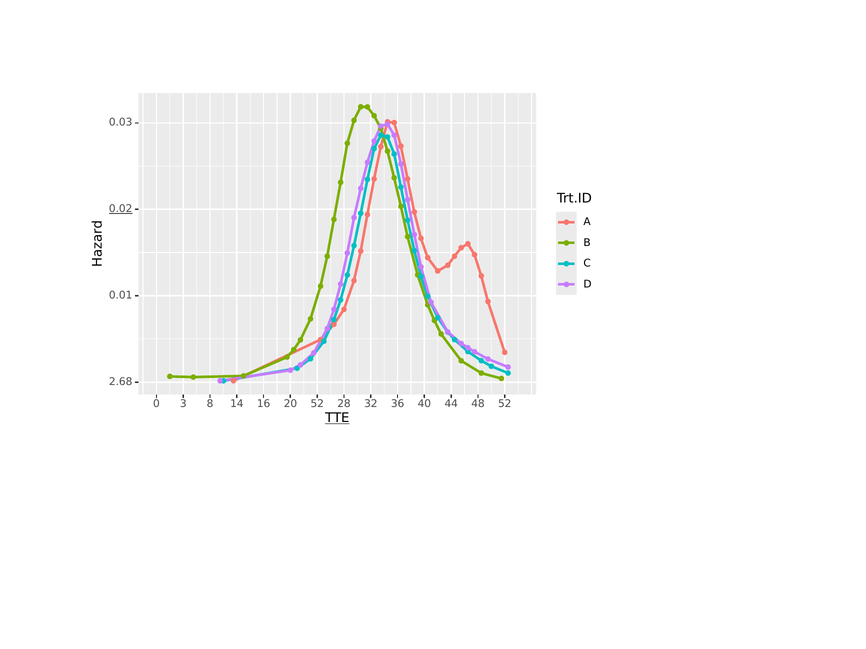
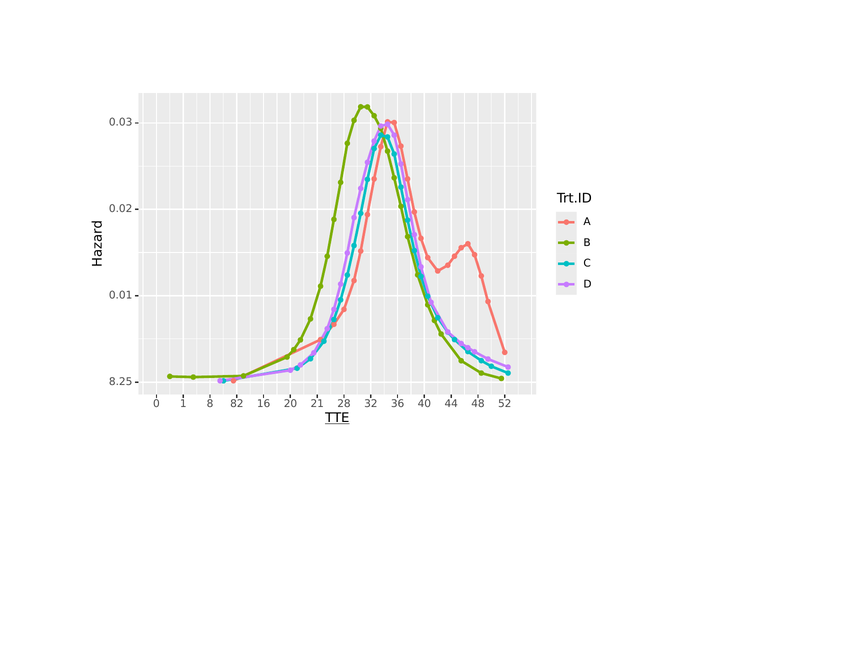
0.02 underline: present -> none (121, 209)
2.68: 2.68 -> 8.25 (121, 382)
3: 3 -> 1 (183, 404)
14: 14 -> 82 (237, 404)
20 52: 52 -> 21 (317, 404)
